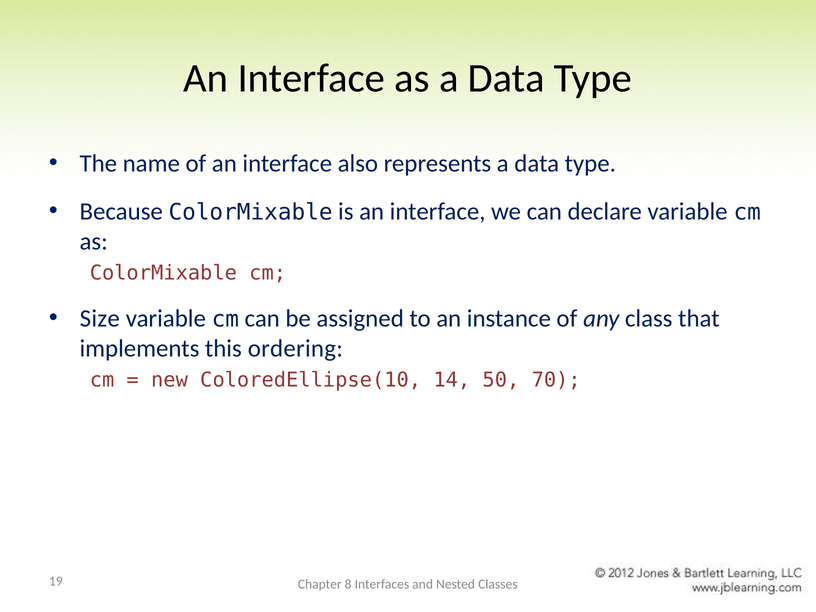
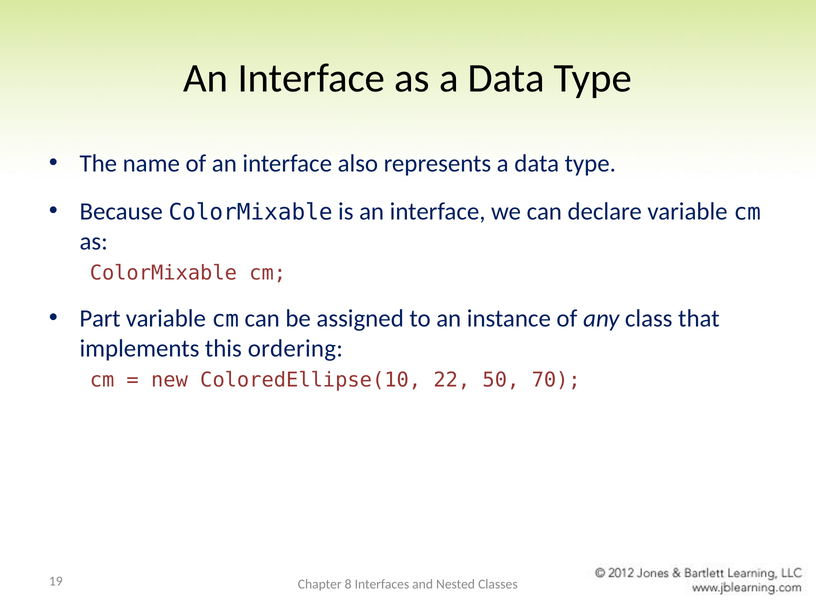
Size: Size -> Part (100, 319)
14: 14 -> 22 (452, 380)
